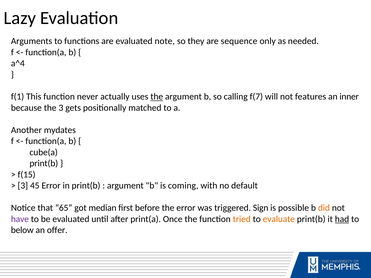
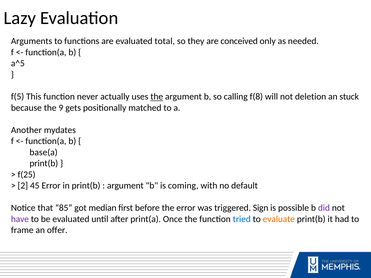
note: note -> total (165, 41)
sequence: sequence -> conceived (239, 41)
a^4: a^4 -> a^5 (18, 63)
f(1: f(1 -> f(5 (18, 97)
f(7: f(7 -> f(8 (256, 97)
features: features -> deletion (311, 97)
inner: inner -> stuck (349, 97)
the 3: 3 -> 9 (61, 108)
cube(a: cube(a -> base(a (44, 152)
f(15: f(15 -> f(25 (27, 175)
3: 3 -> 2 (23, 186)
65: 65 -> 85 (64, 208)
did colour: orange -> purple (324, 208)
tried colour: orange -> blue (242, 219)
had underline: present -> none (342, 219)
below: below -> frame (22, 230)
